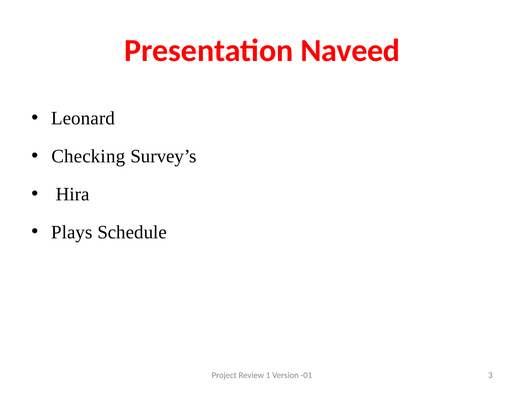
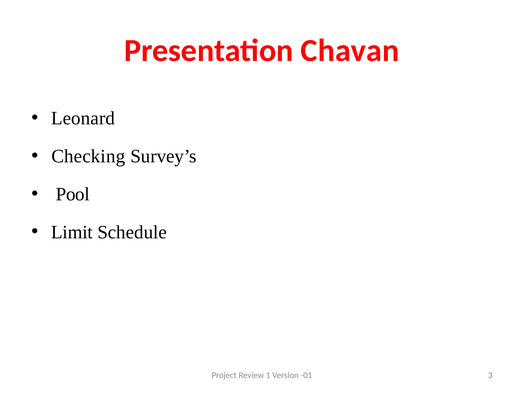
Naveed: Naveed -> Chavan (350, 51)
Hira: Hira -> Pool (73, 194)
Plays: Plays -> Limit (72, 232)
